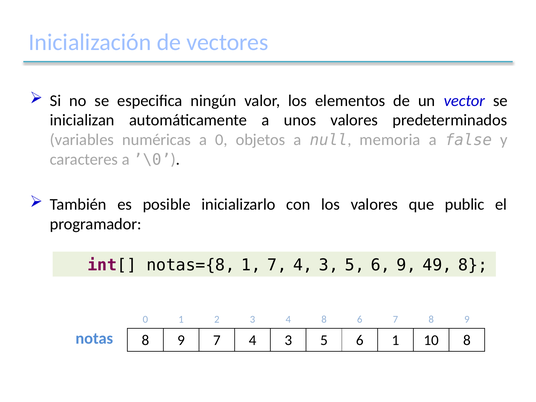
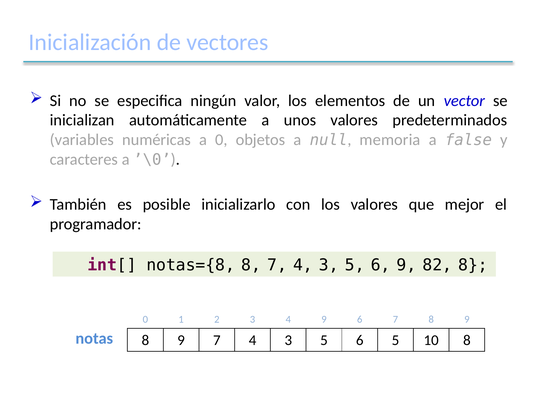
public: public -> mejor (465, 205)
notas={8 1: 1 -> 8 (251, 265)
49: 49 -> 82 (437, 265)
4 8: 8 -> 9 (324, 319)
6 1: 1 -> 5 (395, 340)
